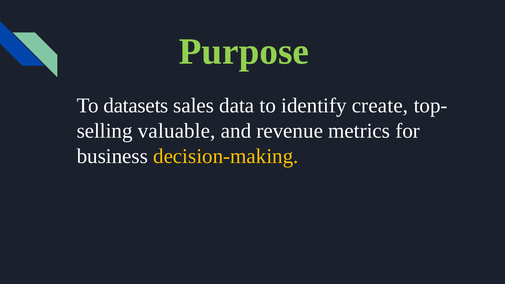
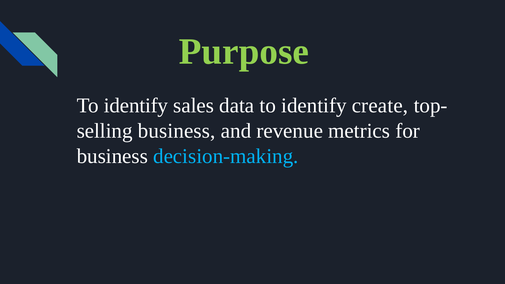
datasets: datasets -> identify (136, 106)
valuable: valuable -> business (177, 131)
decision-making colour: yellow -> light blue (226, 156)
